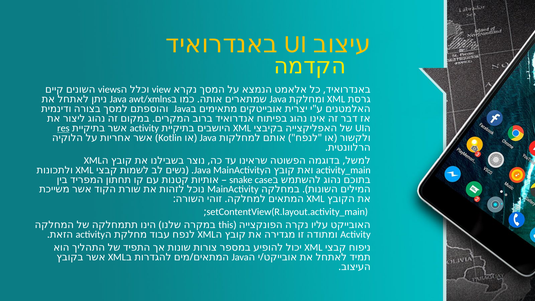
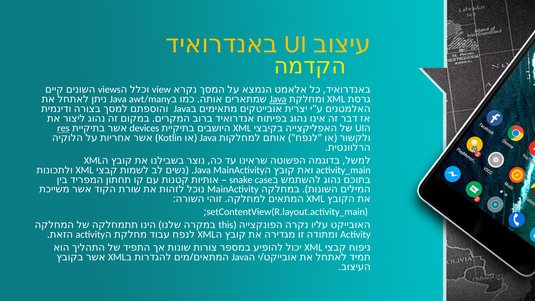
awt/xmlns: awt/xmlns -> awt/many (150, 99)
Java underline: none -> present (278, 99)
activity: activity -> devices (144, 128)
